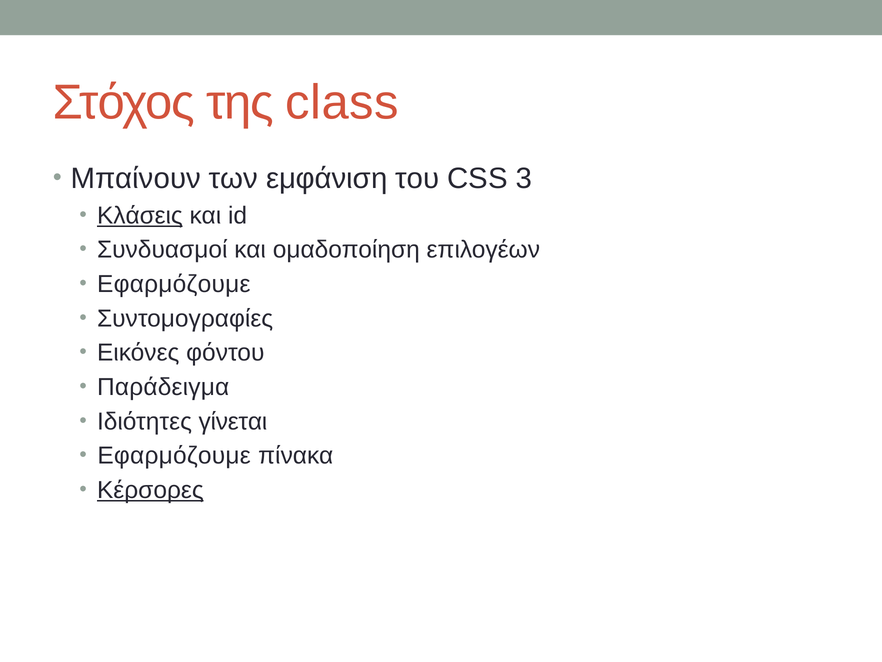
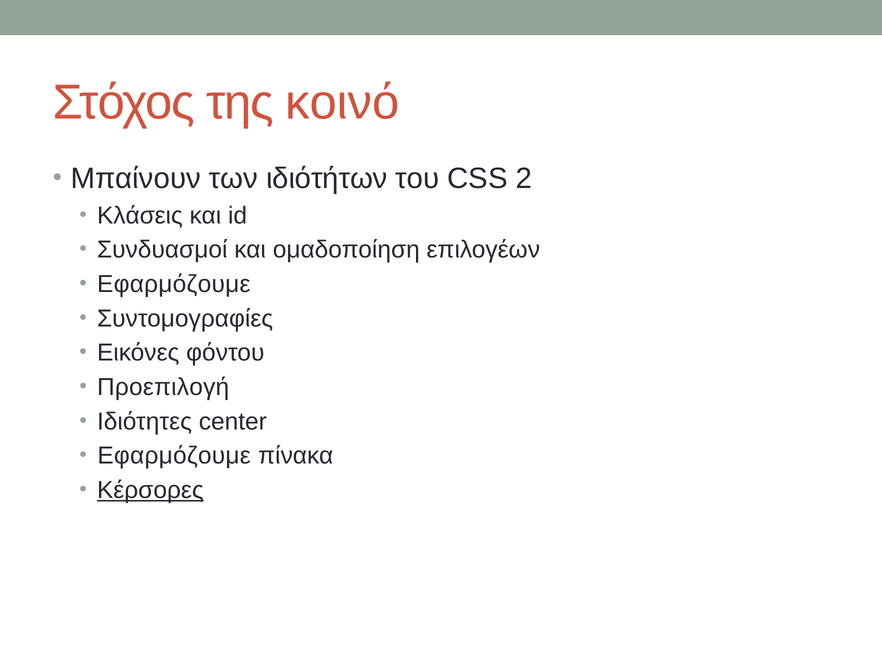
class: class -> κοινό (342, 103)
εμφάνιση: εμφάνιση -> ιδιότήτων (327, 178)
3: 3 -> 2 (524, 178)
Κλάσεις underline: present -> none (140, 215)
Παράδειγμα: Παράδειγμα -> Προεπιλογή (163, 387)
γίνεται: γίνεται -> center (233, 421)
